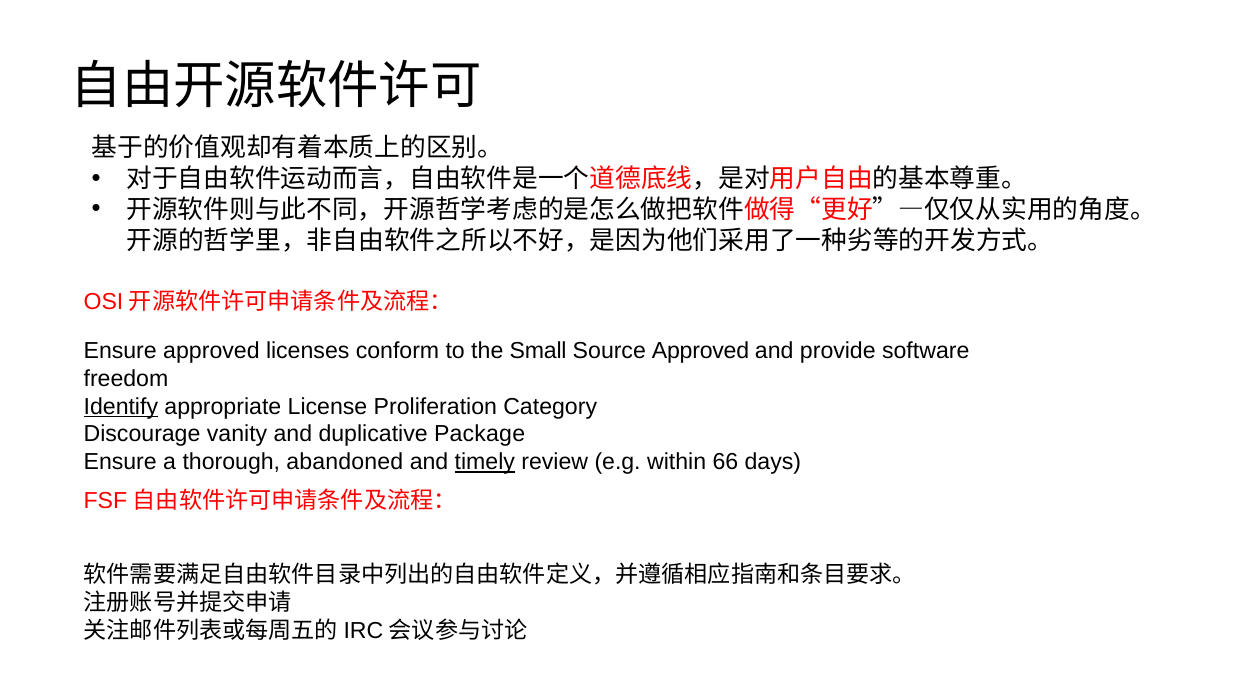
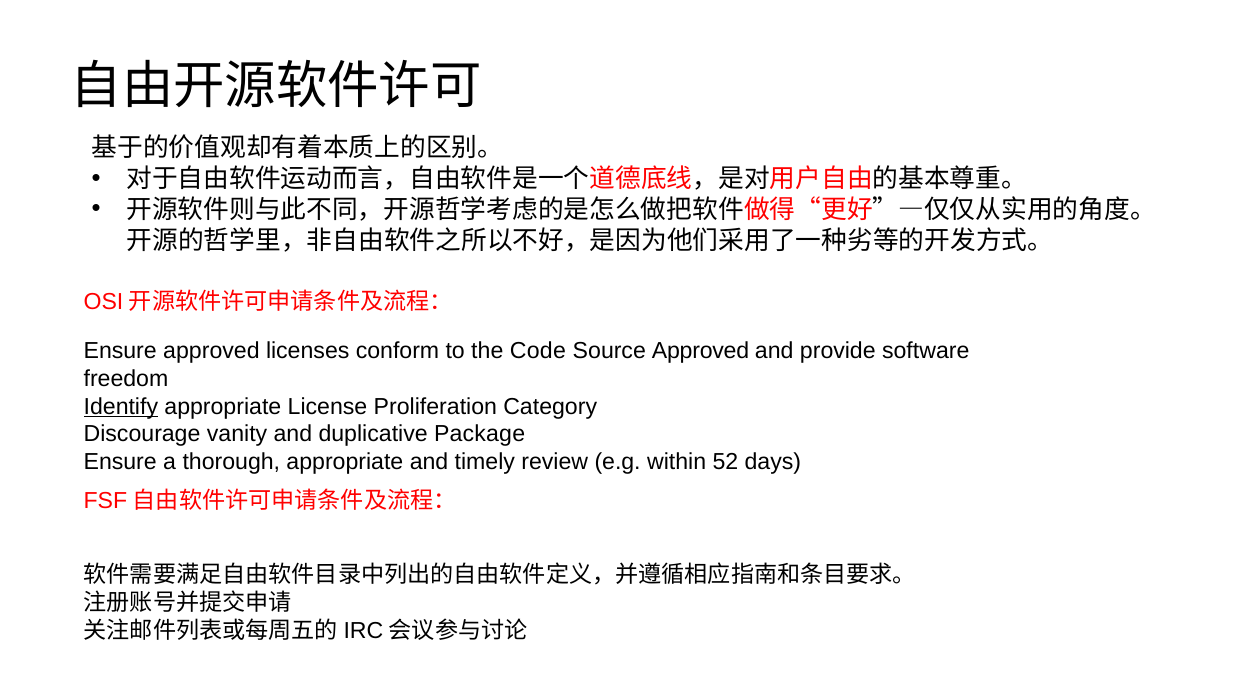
Small: Small -> Code (538, 351)
thorough abandoned: abandoned -> appropriate (345, 462)
timely underline: present -> none (485, 462)
66: 66 -> 52 (725, 462)
